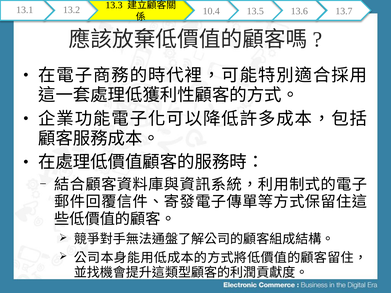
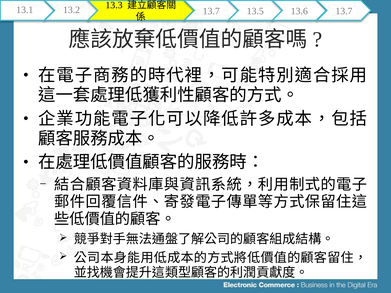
10.4: 10.4 -> 13.7 (211, 11)
